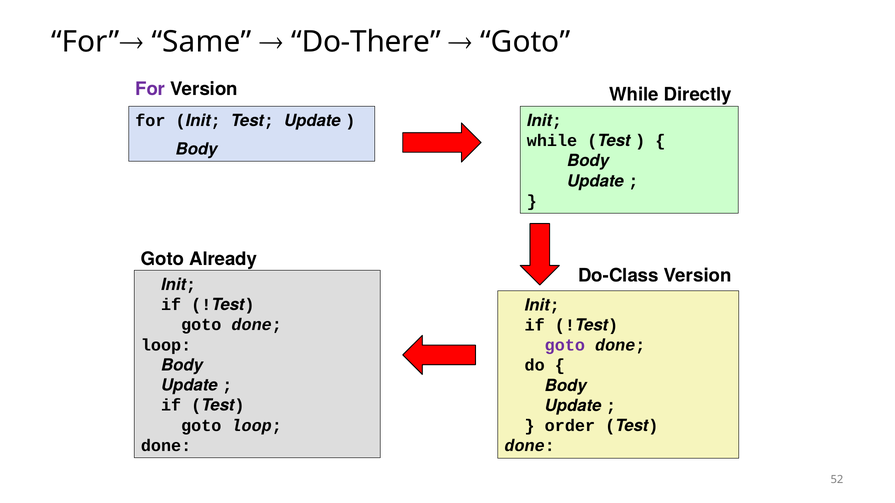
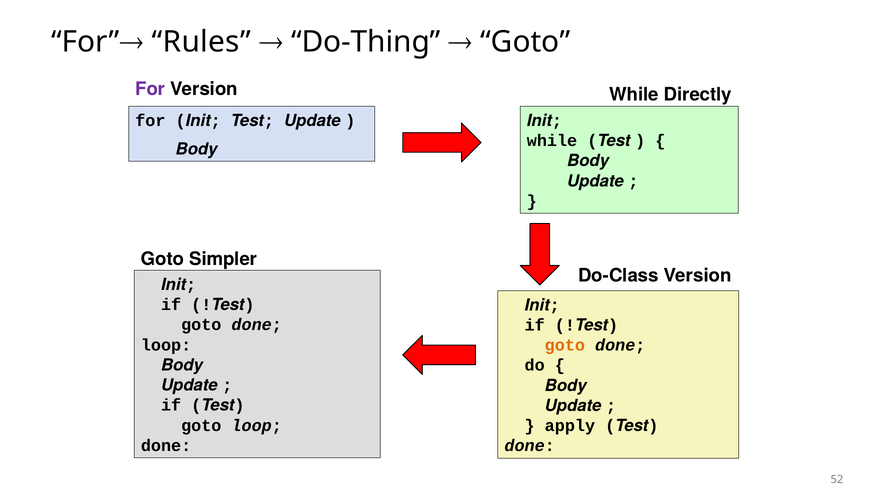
Same: Same -> Rules (201, 42)
Do-There: Do-There -> Do-Thing (366, 42)
Already: Already -> Simpler (223, 259)
goto colour: purple -> orange (565, 346)
order: order -> apply (570, 426)
